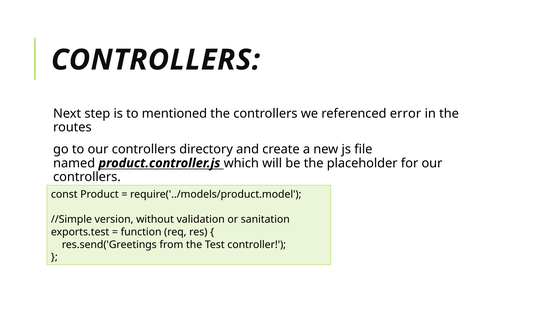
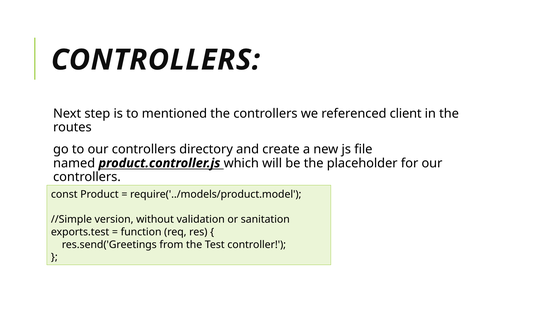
error: error -> client (406, 114)
